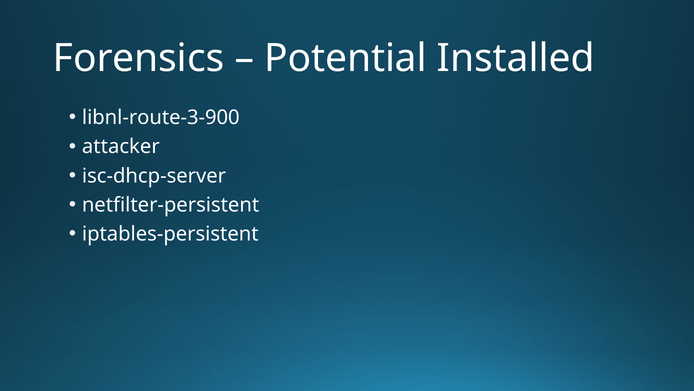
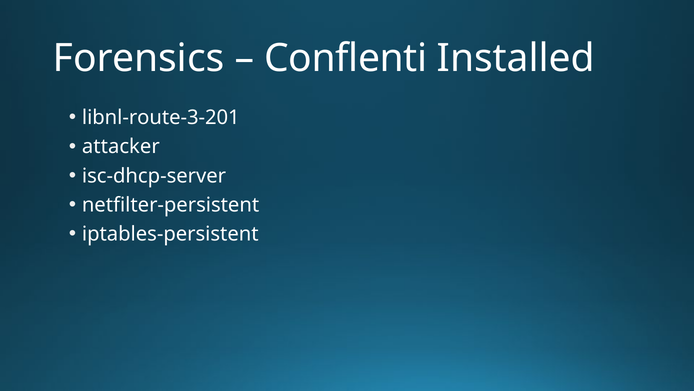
Potential: Potential -> Conflenti (346, 58)
libnl-route-3-900: libnl-route-3-900 -> libnl-route-3-201 (161, 117)
